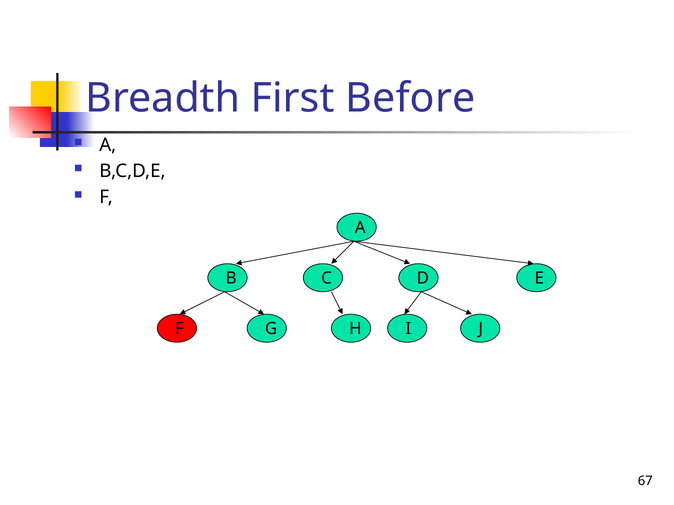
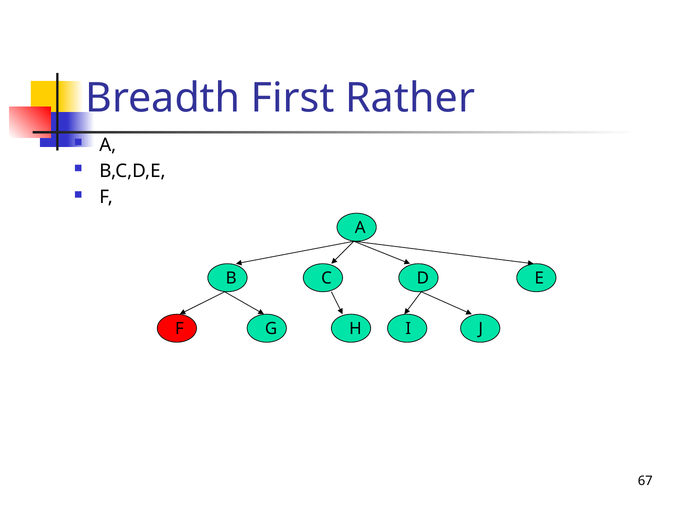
Before: Before -> Rather (410, 98)
